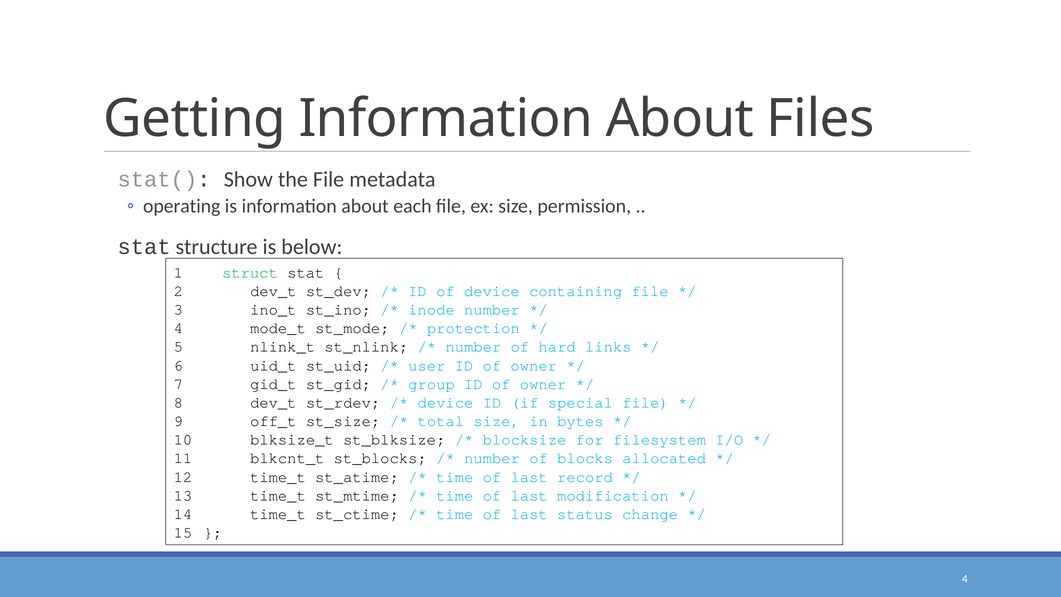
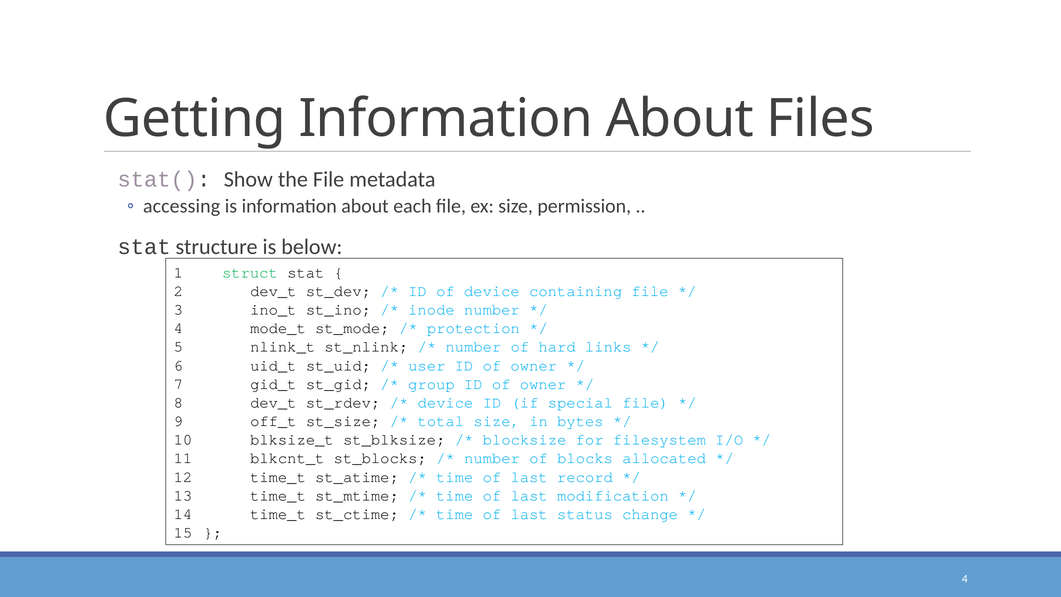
operating: operating -> accessing (182, 206)
